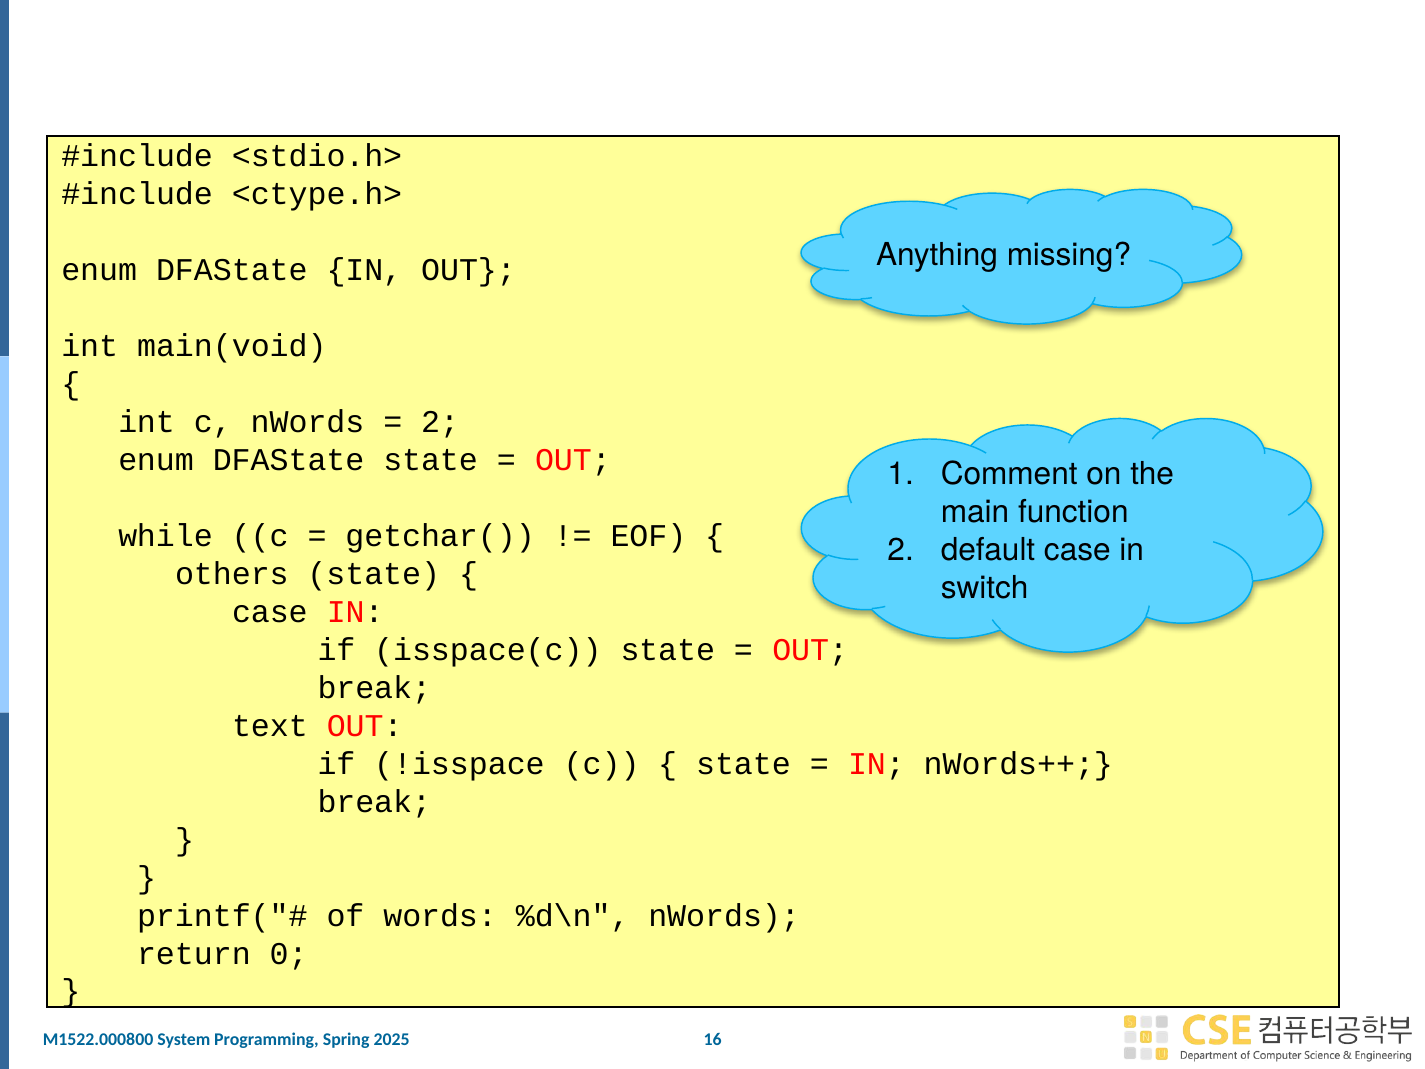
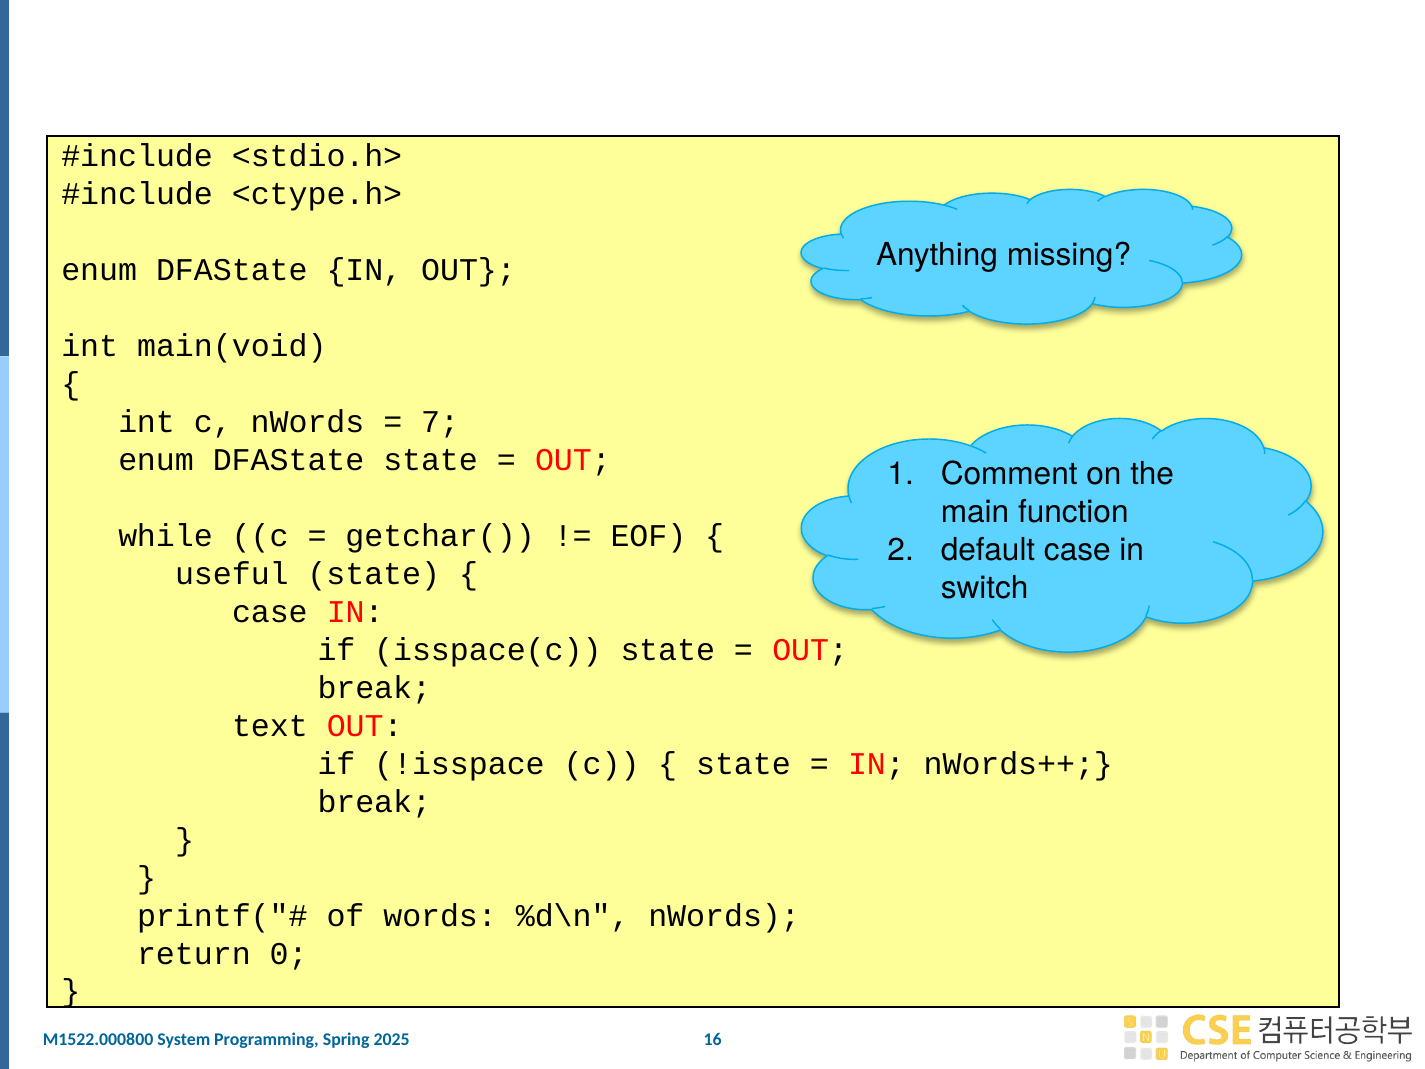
2: 2 -> 7 (440, 422)
others: others -> useful (232, 574)
